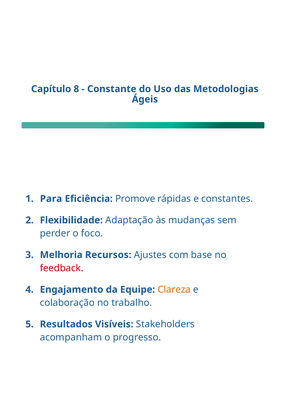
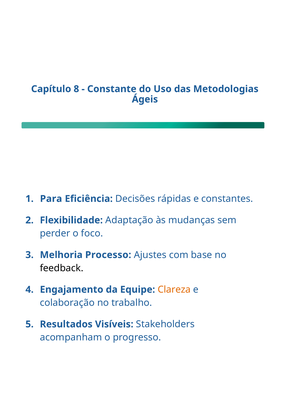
Promove: Promove -> Decisões (135, 199)
Recursos: Recursos -> Processo (108, 255)
feedback colour: red -> black (62, 269)
